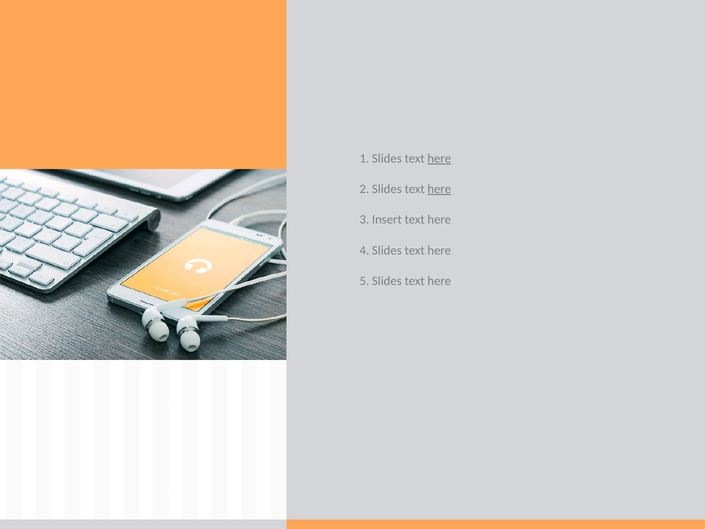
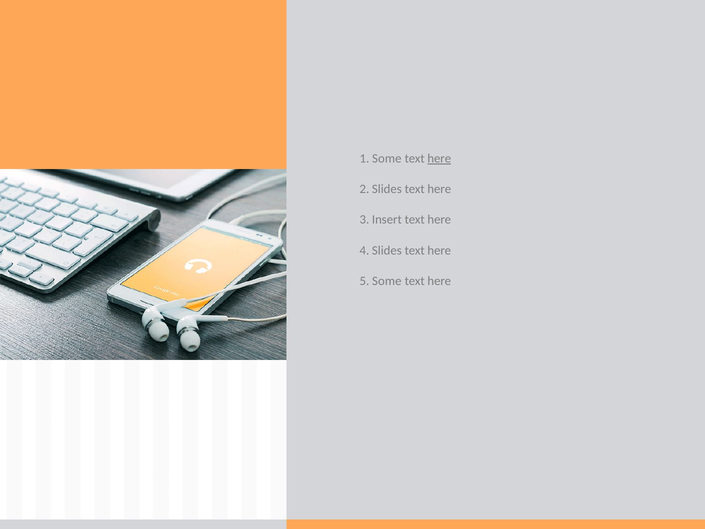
Slides: Slides -> Some (387, 158)
here underline: present -> none (439, 189)
Slides: Slides -> Some (387, 281)
